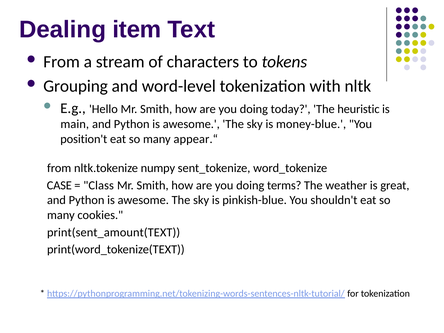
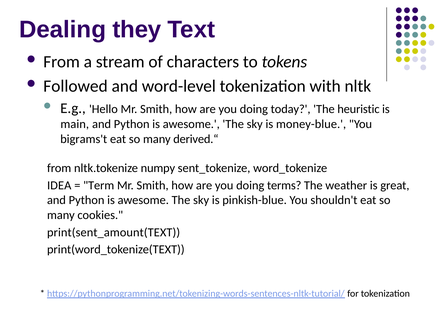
item: item -> they (137, 29)
Grouping: Grouping -> Followed (75, 86)
position't: position't -> bigrams't (84, 139)
appear.“: appear.“ -> derived.“ (196, 139)
CASE: CASE -> IDEA (59, 185)
Class: Class -> Term (99, 185)
